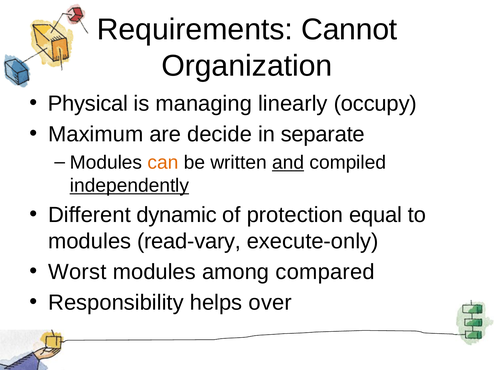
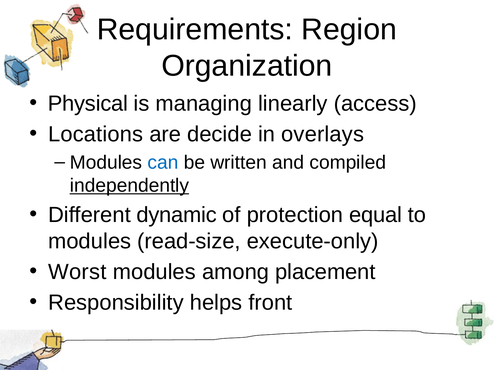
Cannot: Cannot -> Region (349, 30)
occupy: occupy -> access (375, 104)
Maximum: Maximum -> Locations (96, 134)
separate: separate -> overlays (323, 134)
can colour: orange -> blue (163, 163)
and underline: present -> none (288, 163)
read-vary: read-vary -> read-size (189, 241)
compared: compared -> placement (325, 272)
over: over -> front (270, 303)
